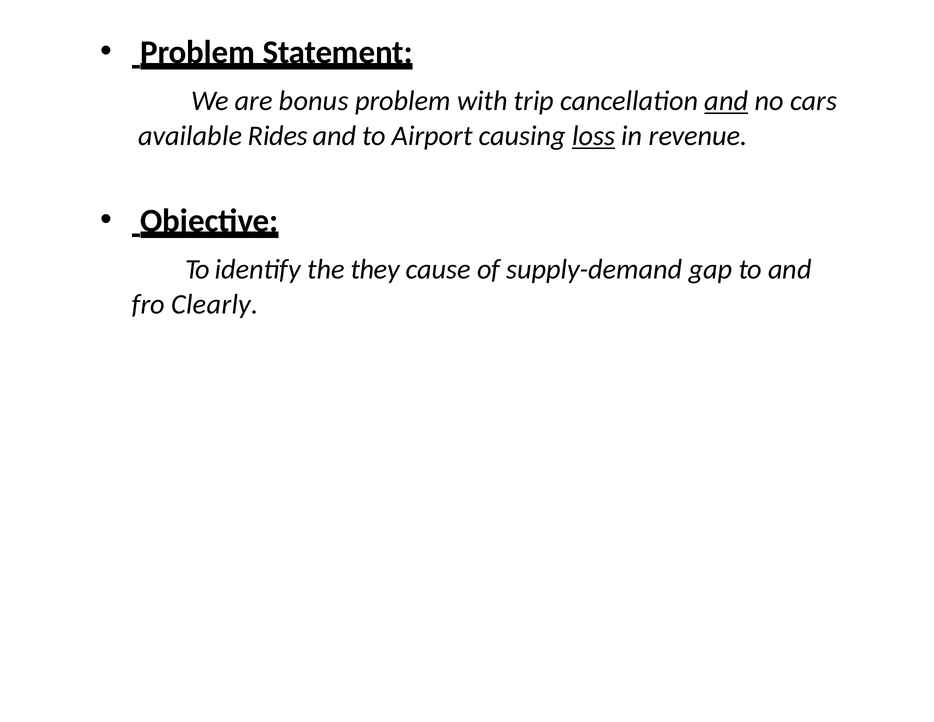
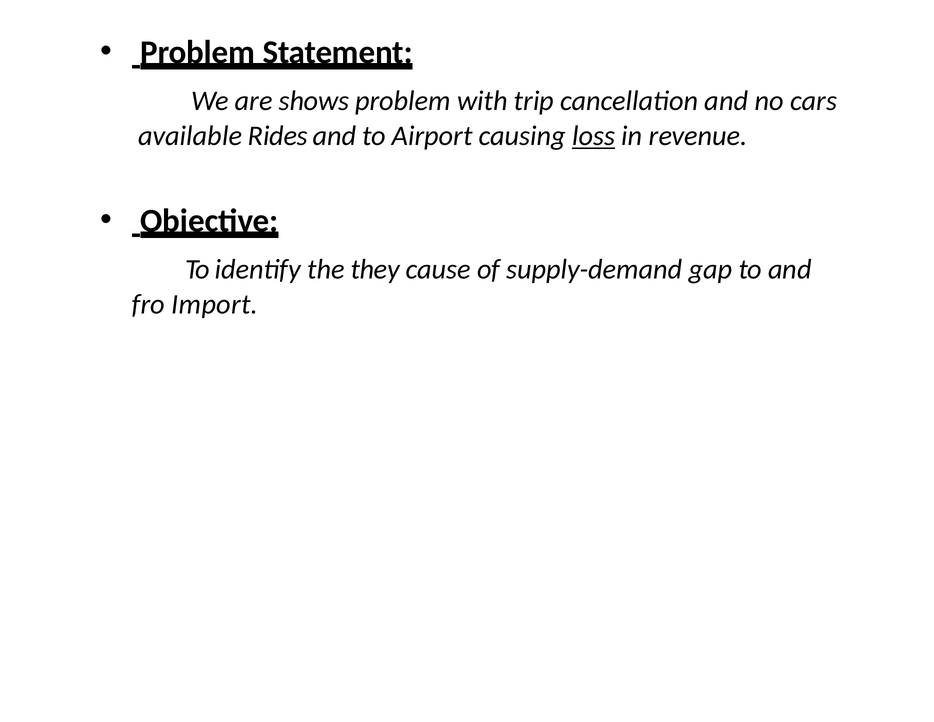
bonus: bonus -> shows (314, 101)
and underline: present -> none (726, 101)
Clearly: Clearly -> Import (215, 304)
